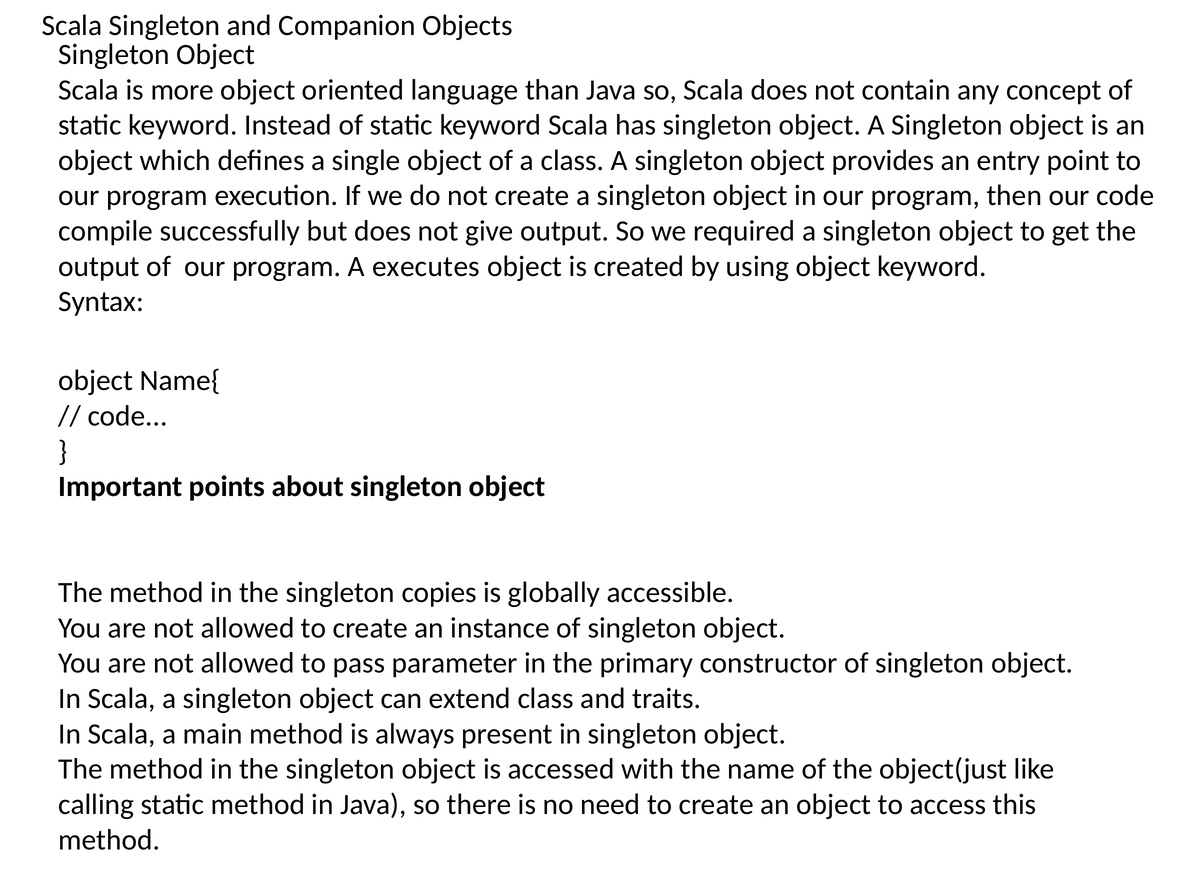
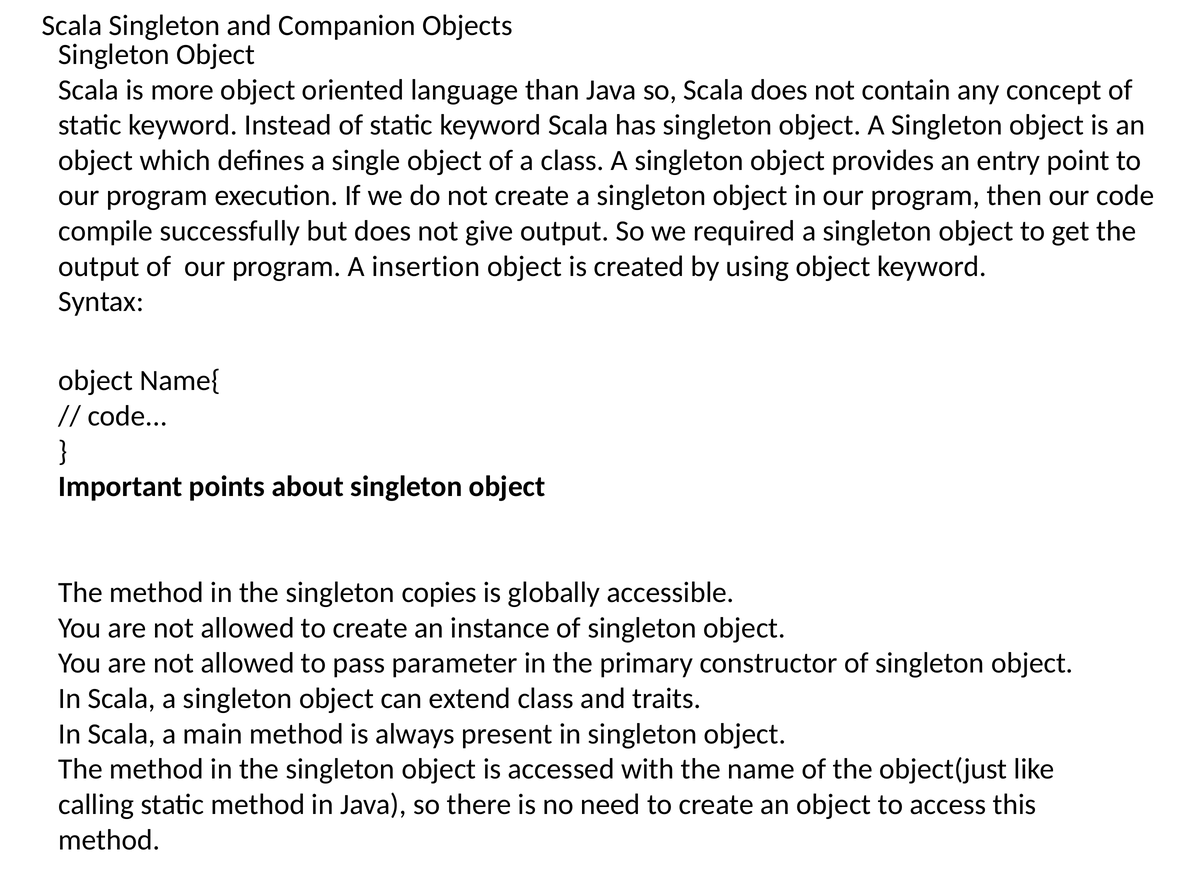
executes: executes -> insertion (426, 266)
